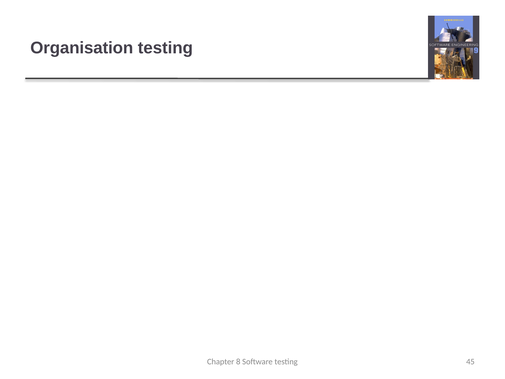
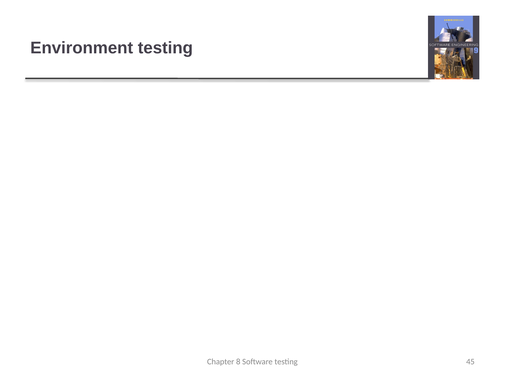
Organisation: Organisation -> Environment (82, 48)
